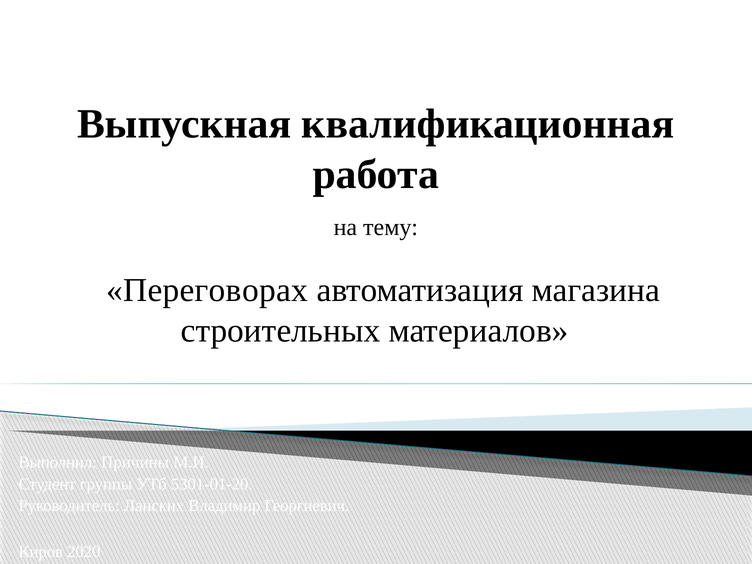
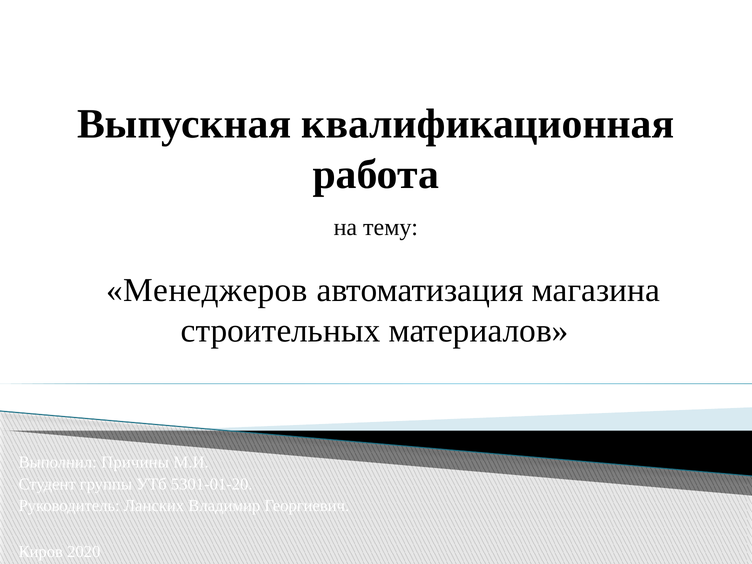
Переговорах: Переговорах -> Менеджеров (207, 290)
